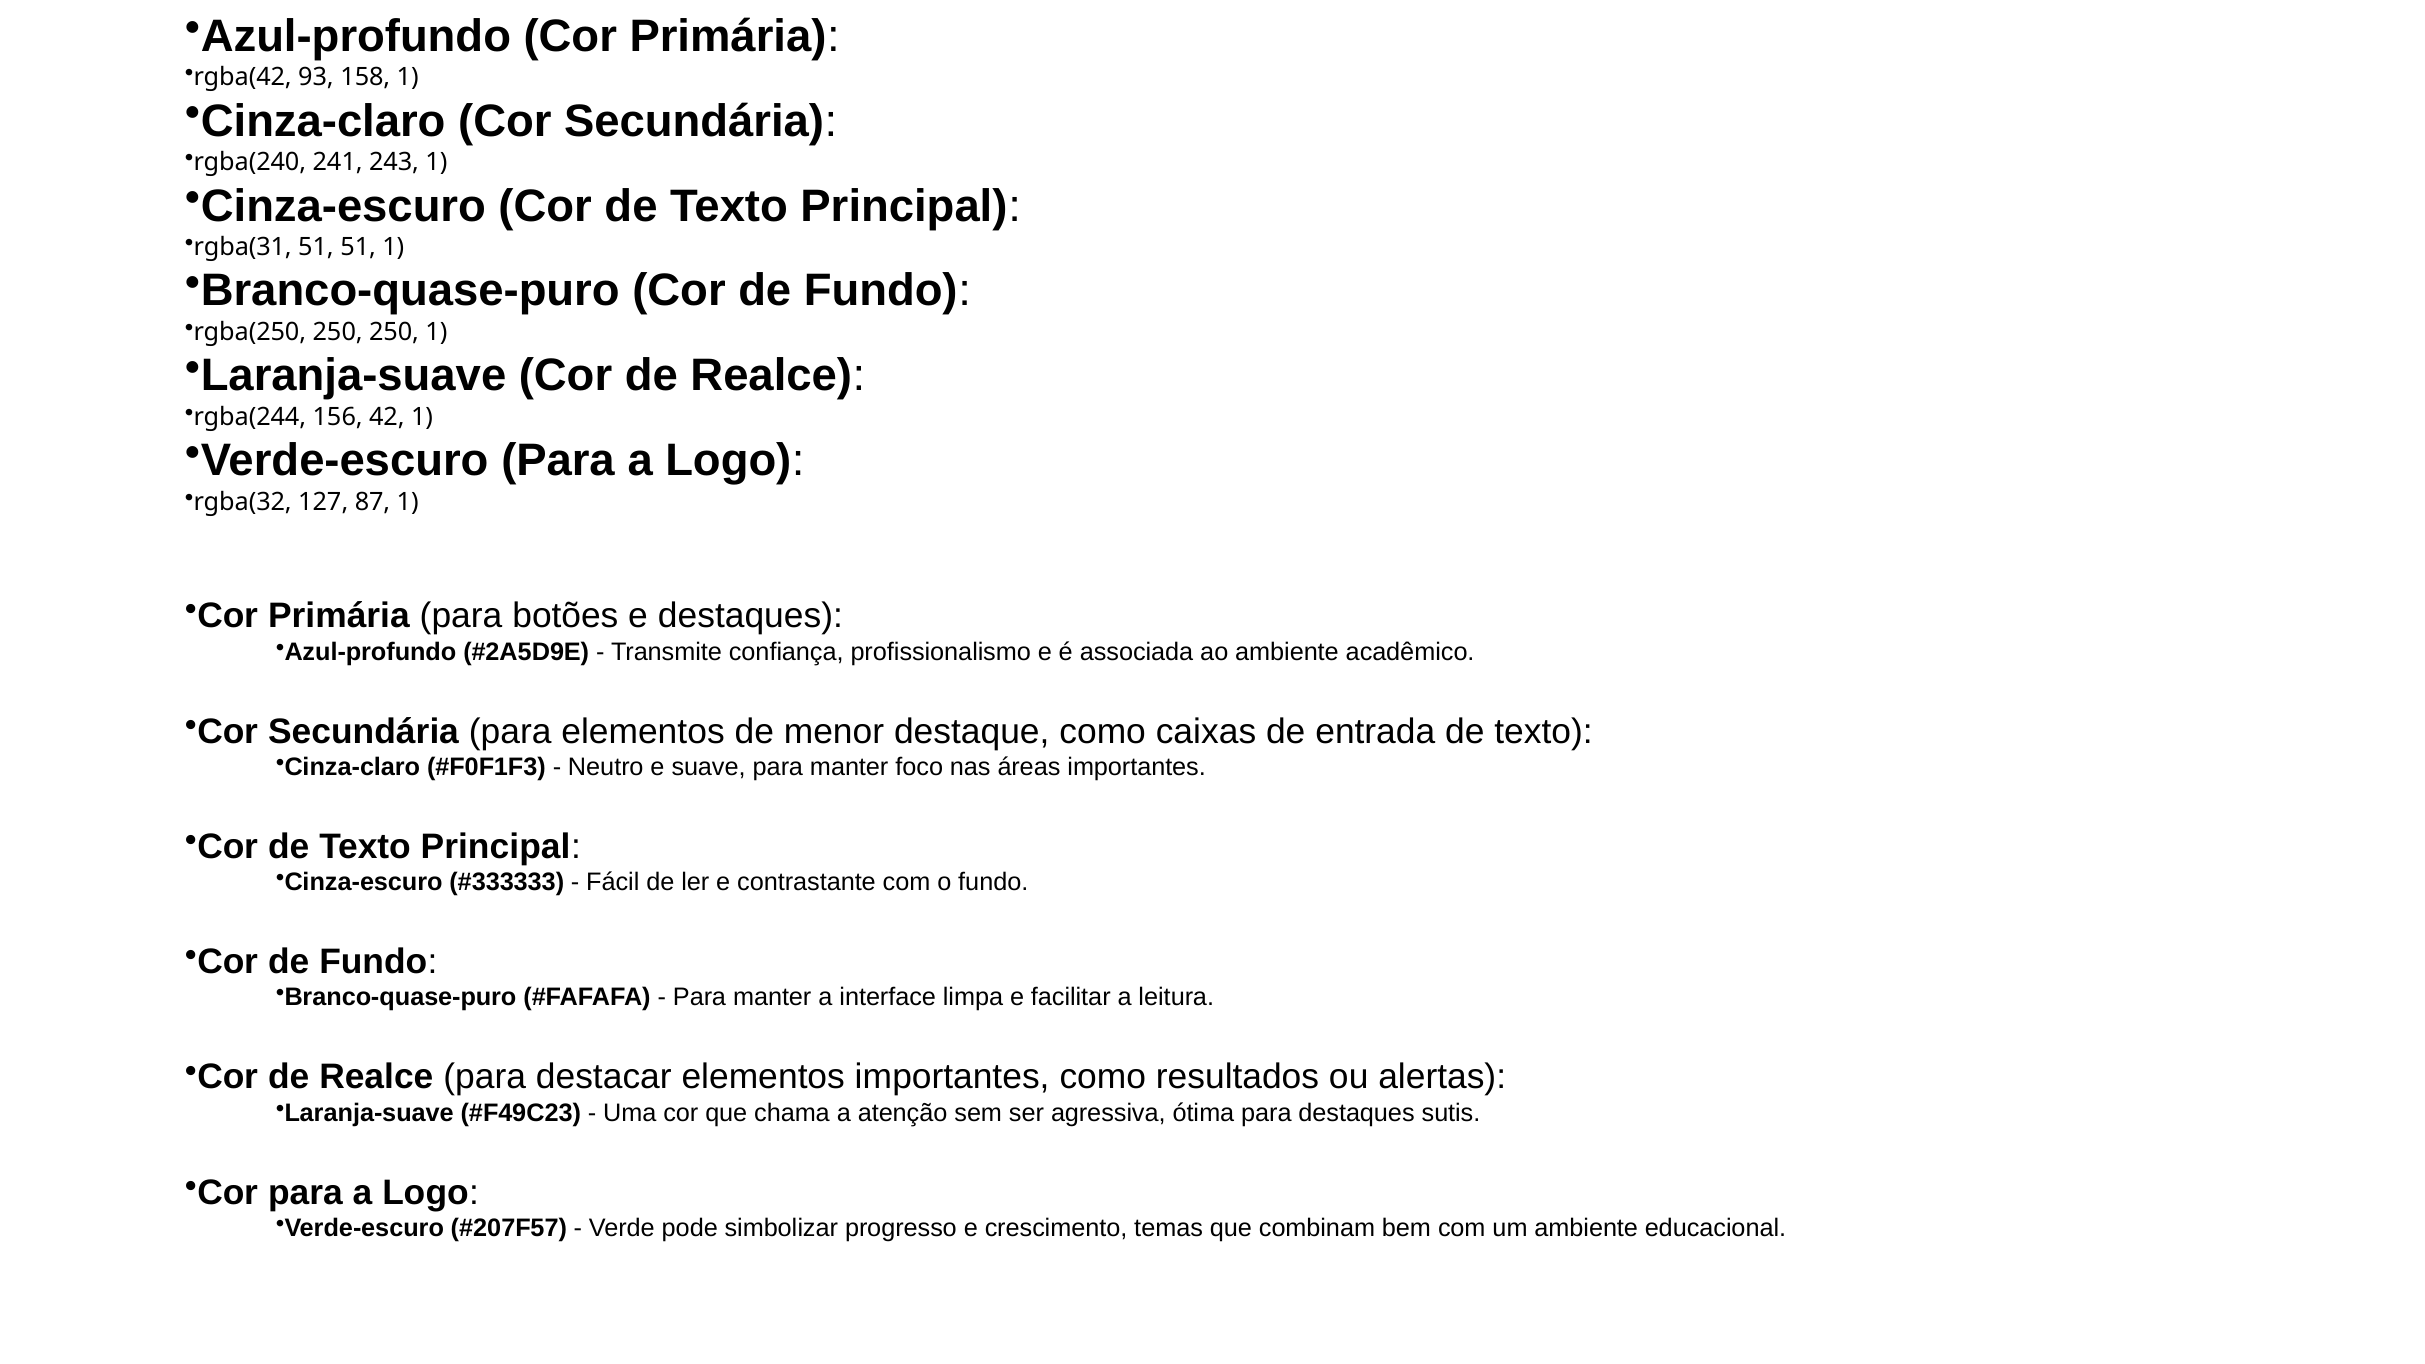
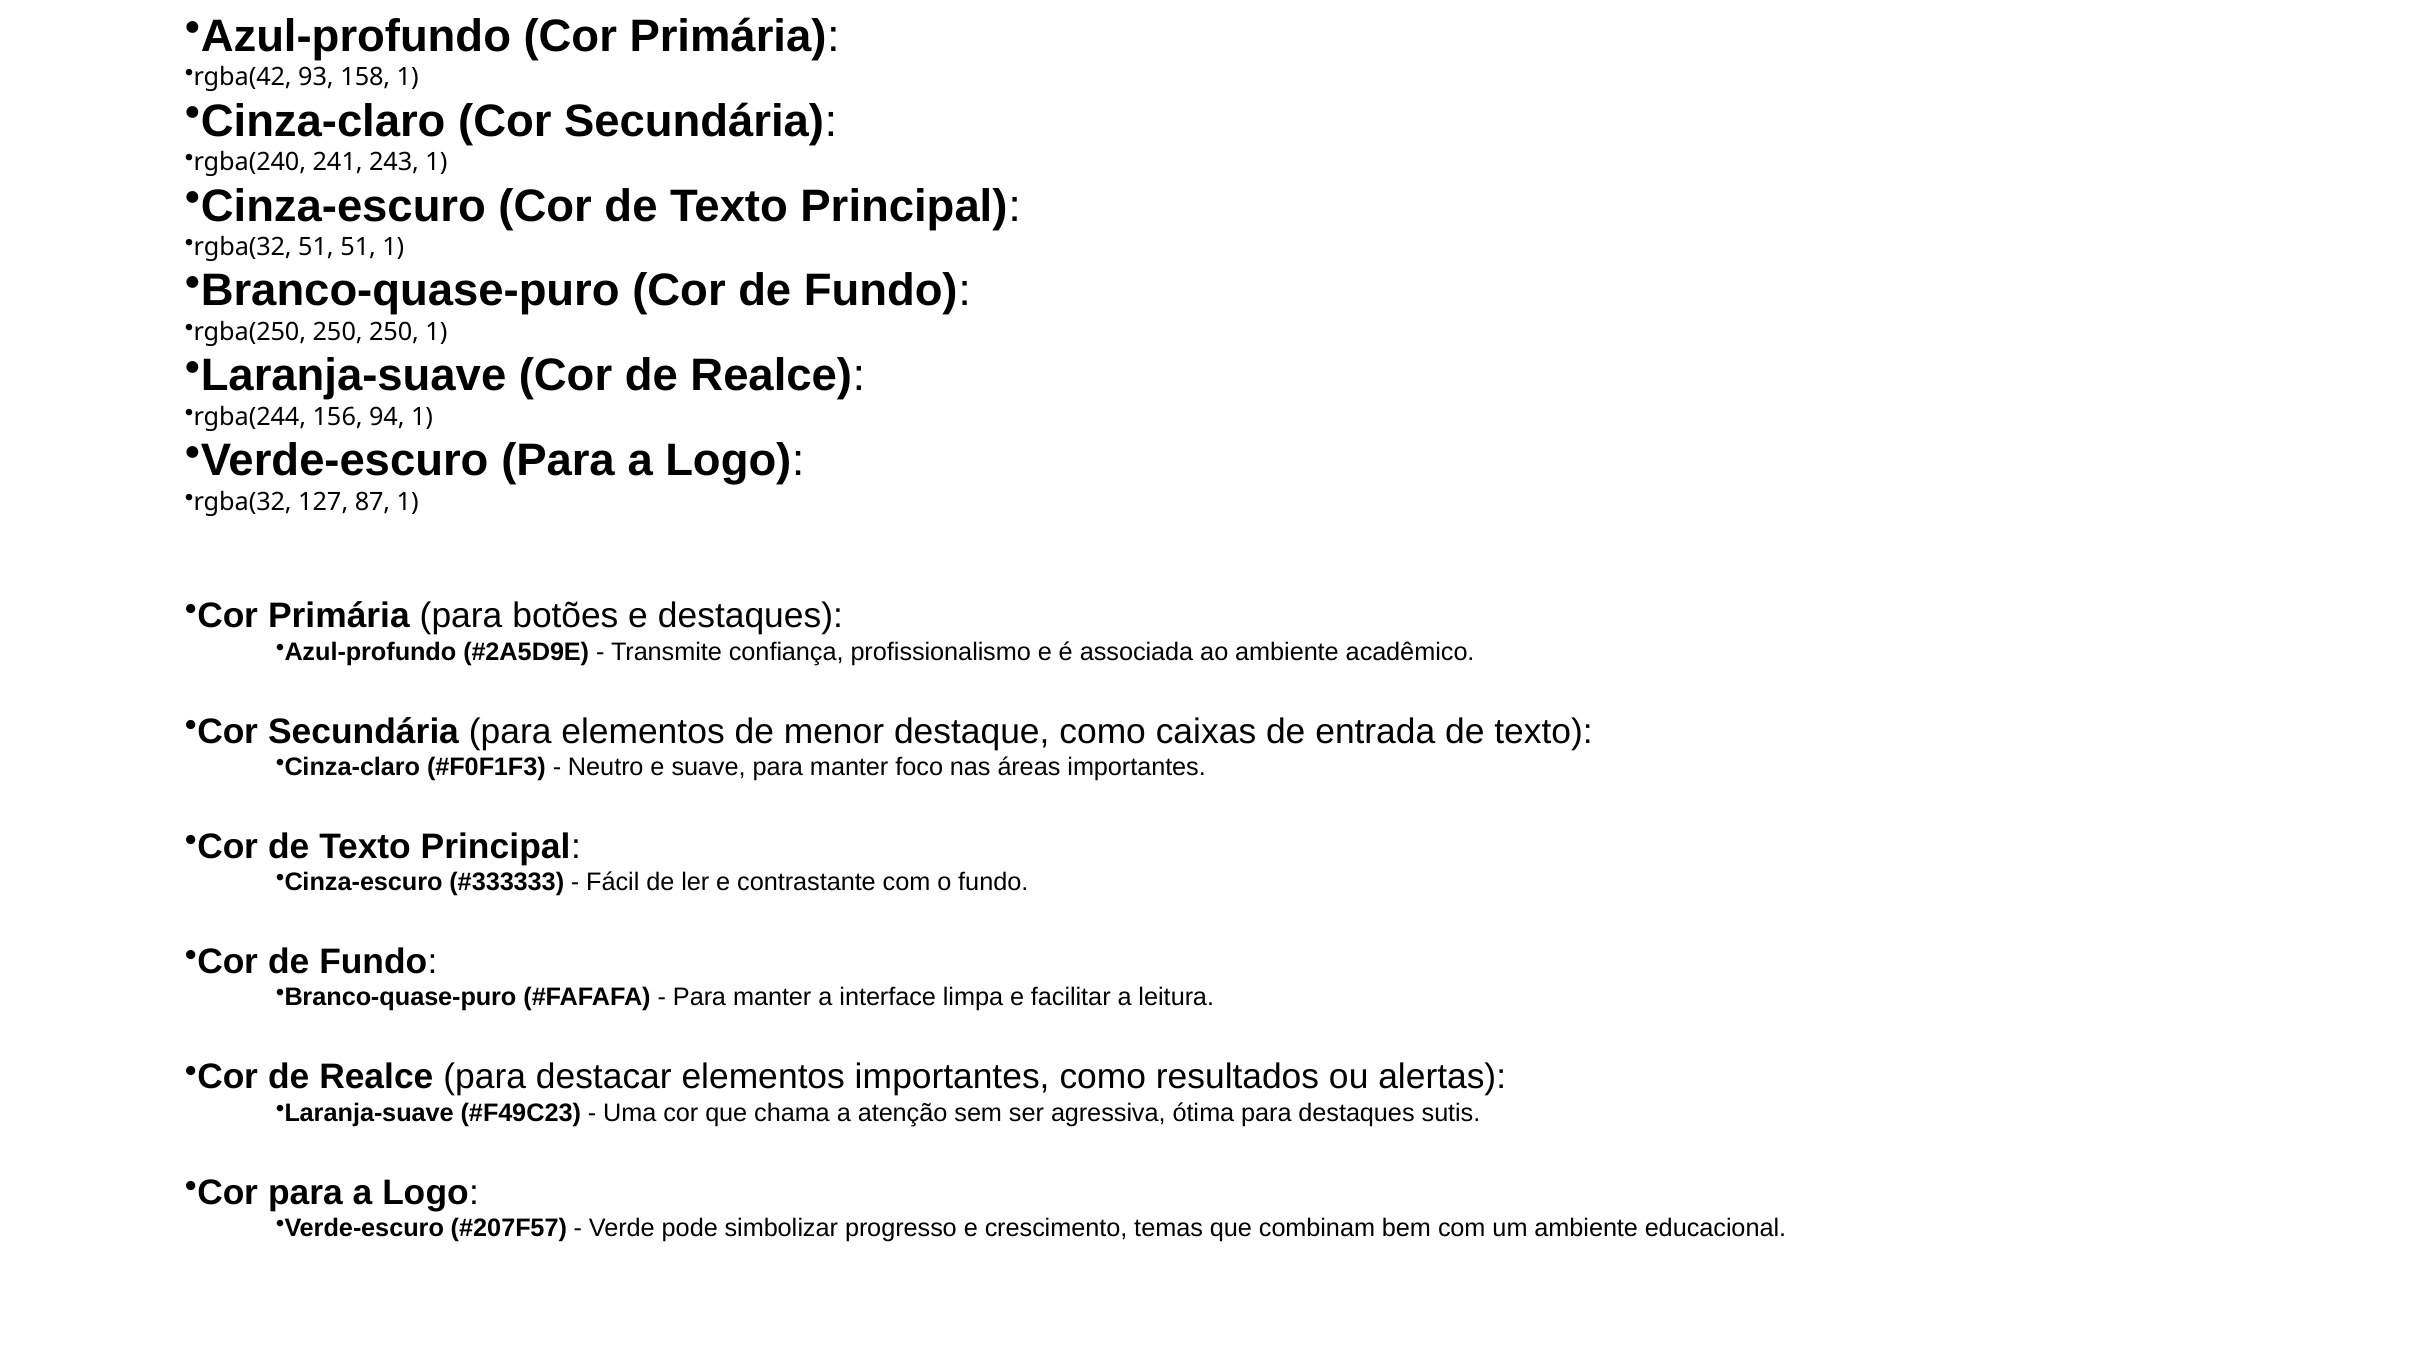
rgba(31: rgba(31 -> rgba(32 (243, 247)
42: 42 -> 94 (387, 417)
